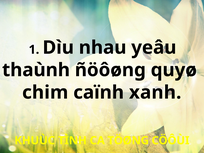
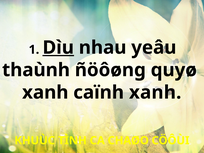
Dìu underline: none -> present (58, 48)
chim: chim -> xanh (45, 92)
TÖØNG: TÖØNG -> CHAØO (128, 141)
